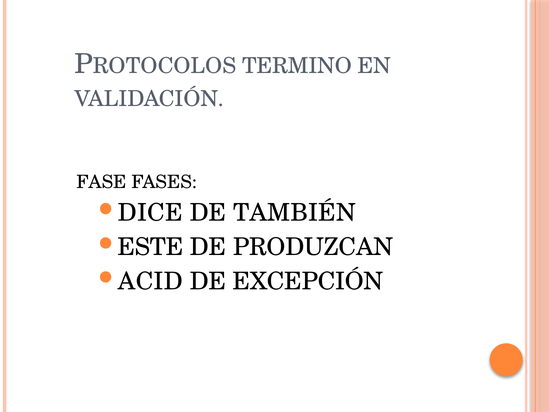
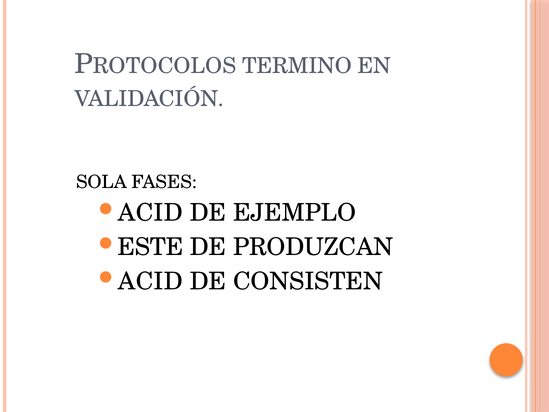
FASE: FASE -> SOLA (102, 182)
DICE: DICE -> ACID (150, 213)
TAMBIÉN: TAMBIÉN -> EJEMPLO (295, 213)
EXCEPCIÓN: EXCEPCIÓN -> CONSISTEN (308, 281)
